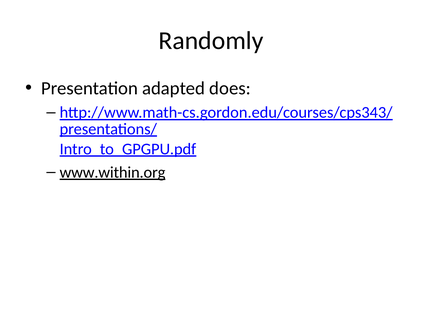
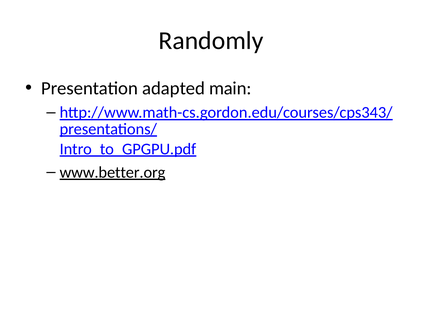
does: does -> main (230, 89)
www.within.org: www.within.org -> www.better.org (112, 173)
